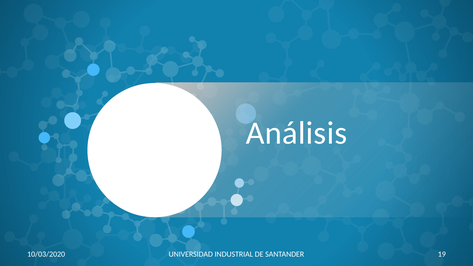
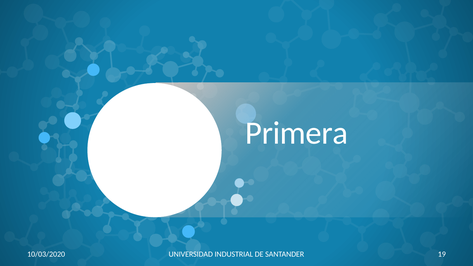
Análisis: Análisis -> Primera (297, 133)
